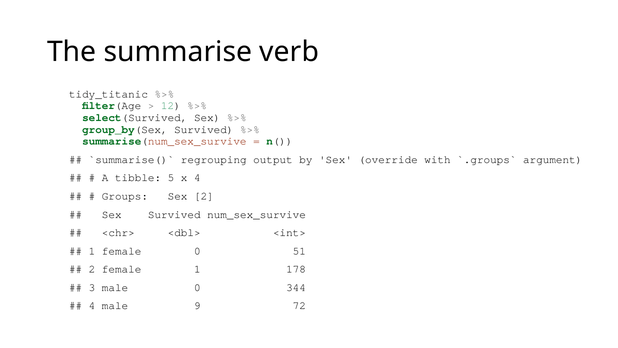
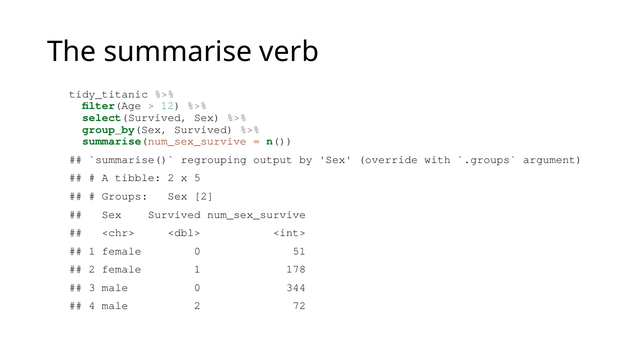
tibble 5: 5 -> 2 (171, 178)
x 4: 4 -> 5 (197, 178)
male 9: 9 -> 2 (197, 306)
